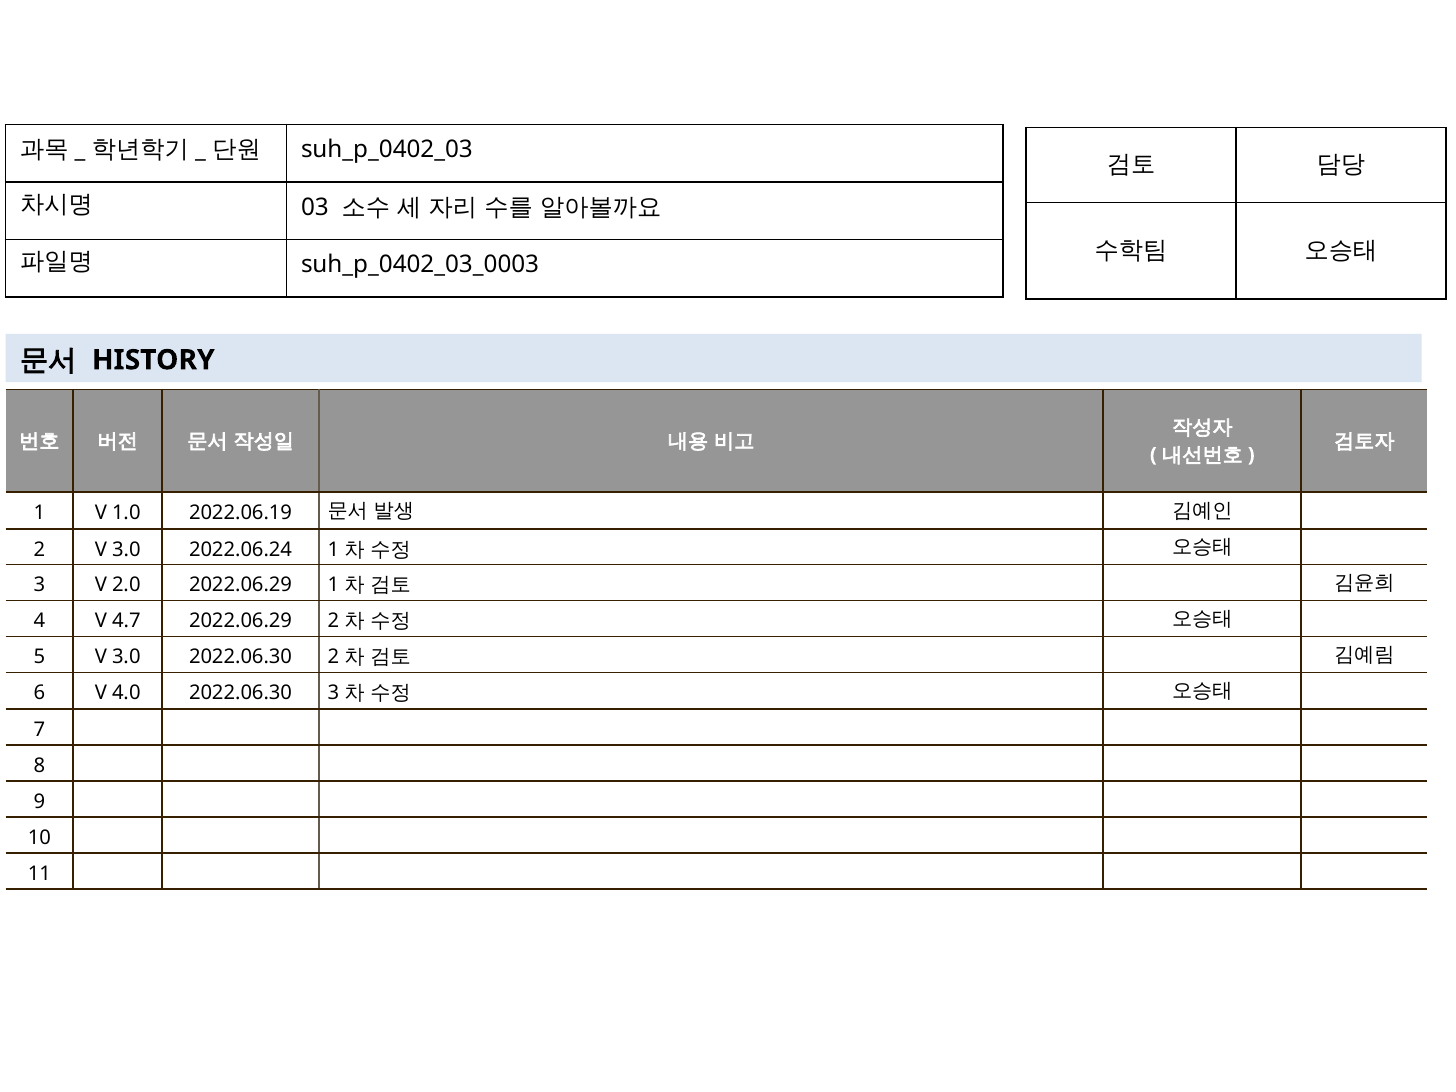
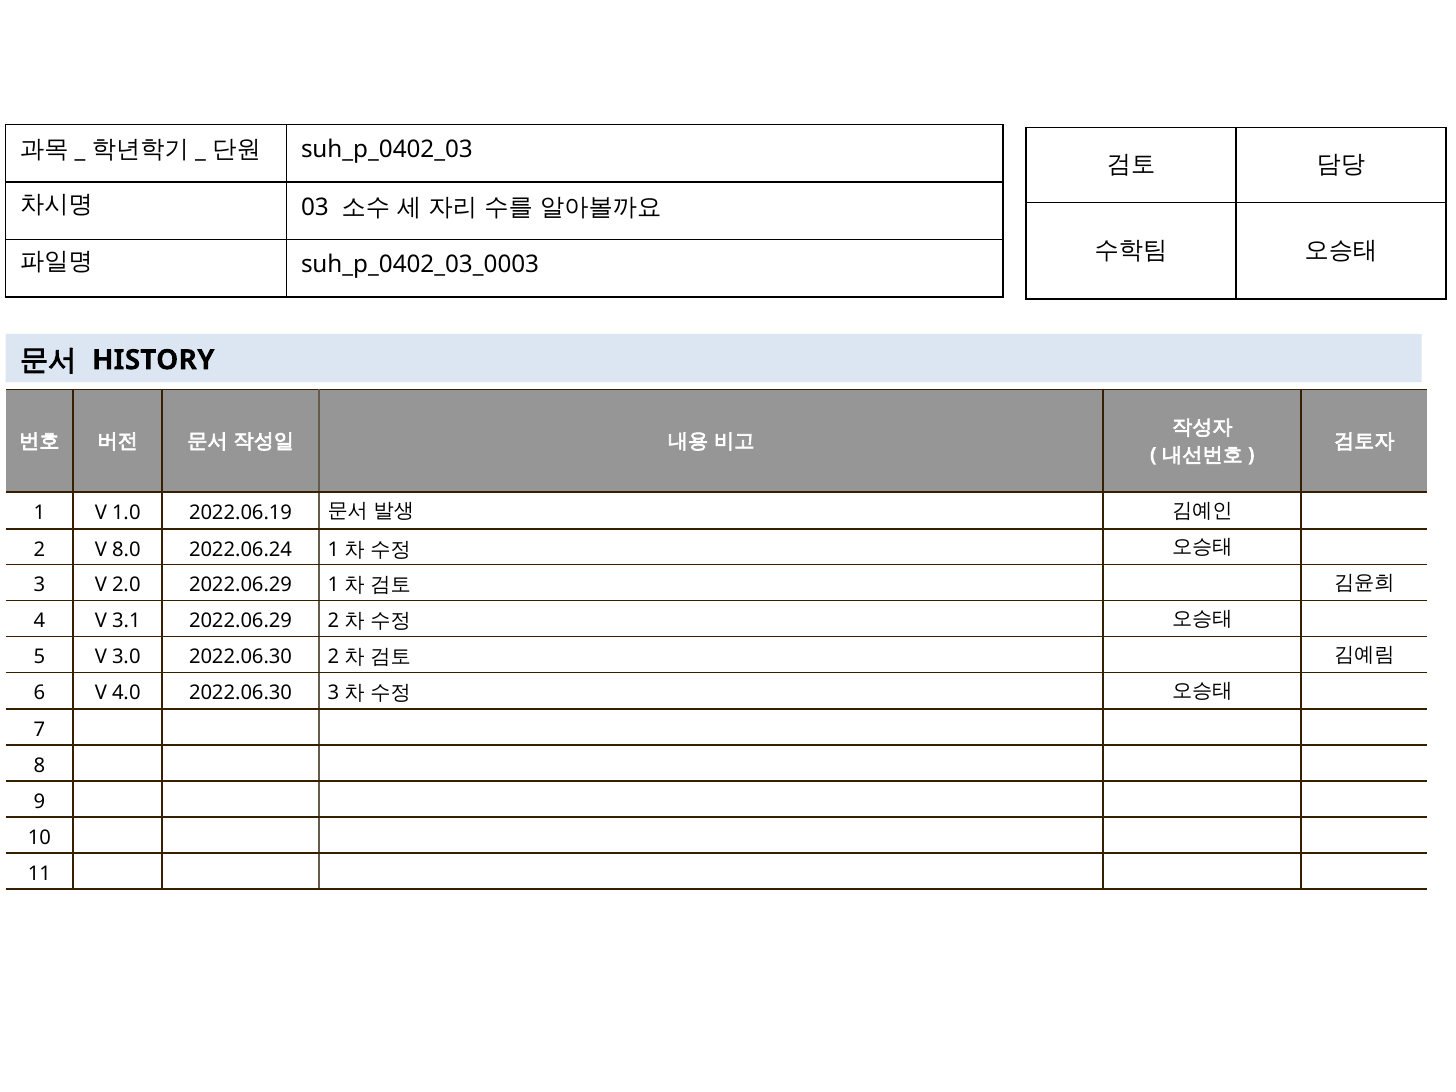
2 V 3.0: 3.0 -> 8.0 (126, 549)
4.7: 4.7 -> 3.1 (126, 621)
